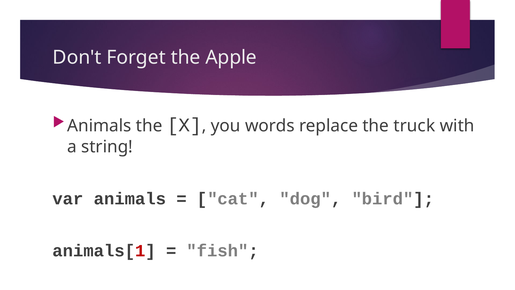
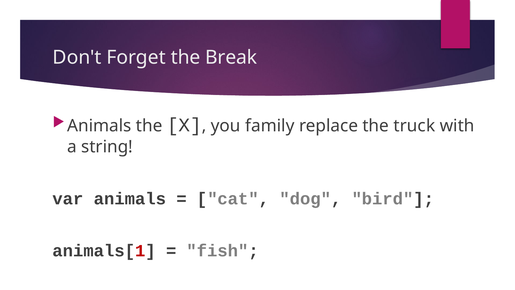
Apple: Apple -> Break (231, 57)
words: words -> family (270, 126)
